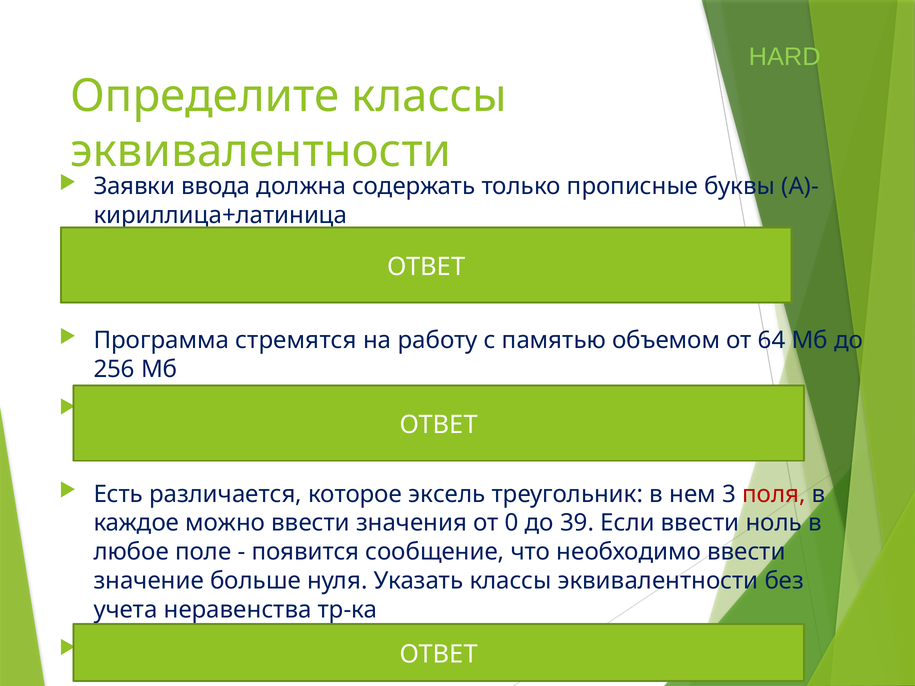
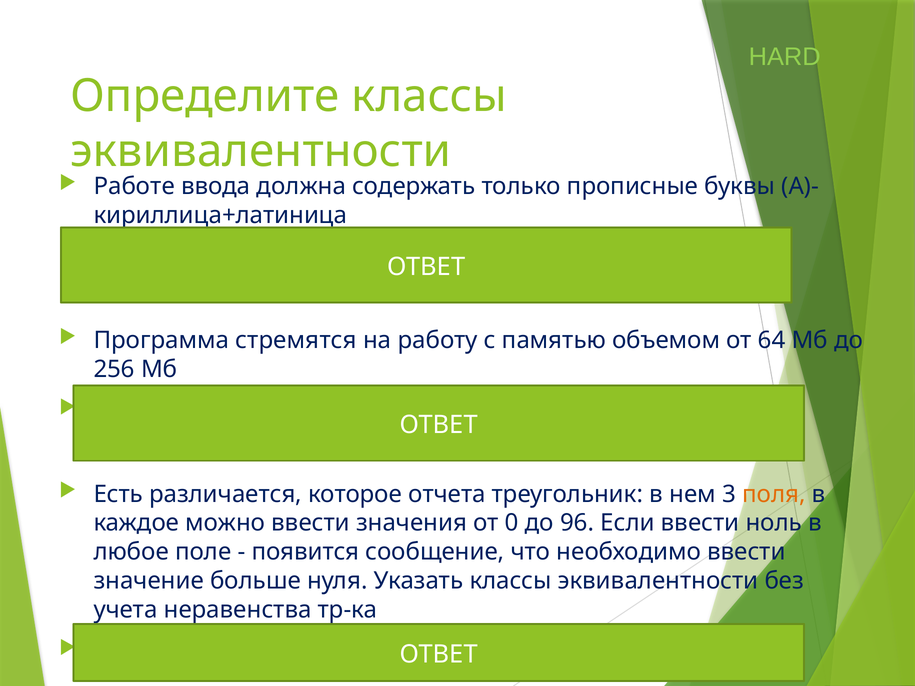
Заявки: Заявки -> Работе (134, 186)
эксель: эксель -> отчета (447, 494)
поля colour: red -> orange (774, 494)
39: 39 -> 96 (577, 523)
